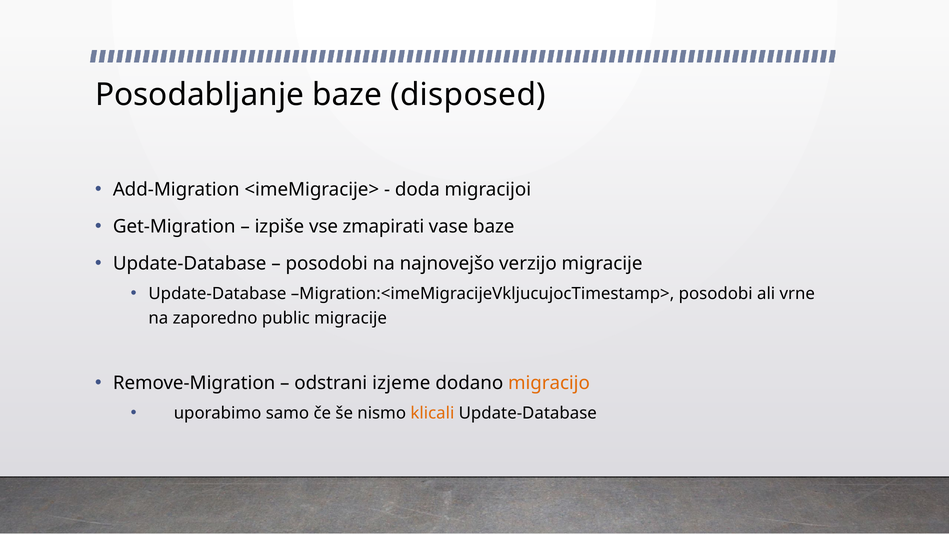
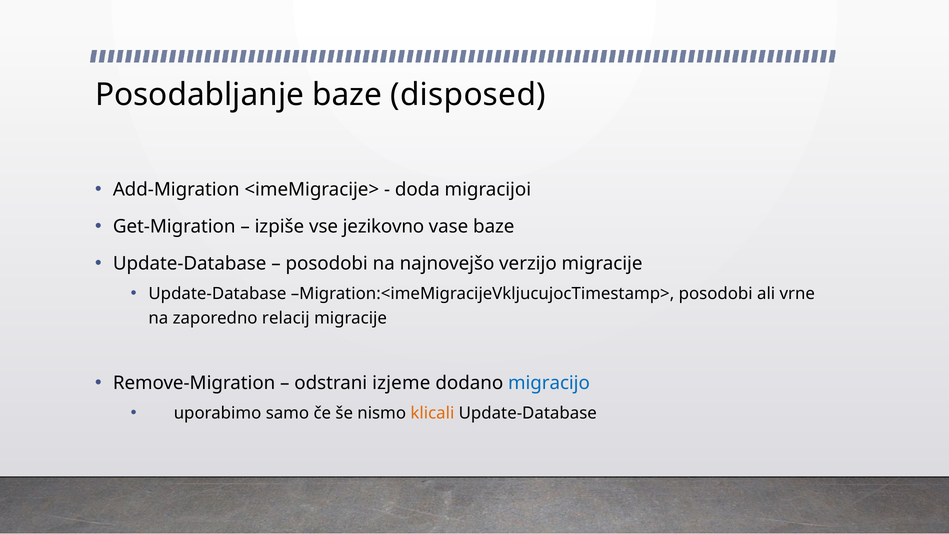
zmapirati: zmapirati -> jezikovno (383, 227)
public: public -> relacij (286, 318)
migracijo colour: orange -> blue (549, 383)
